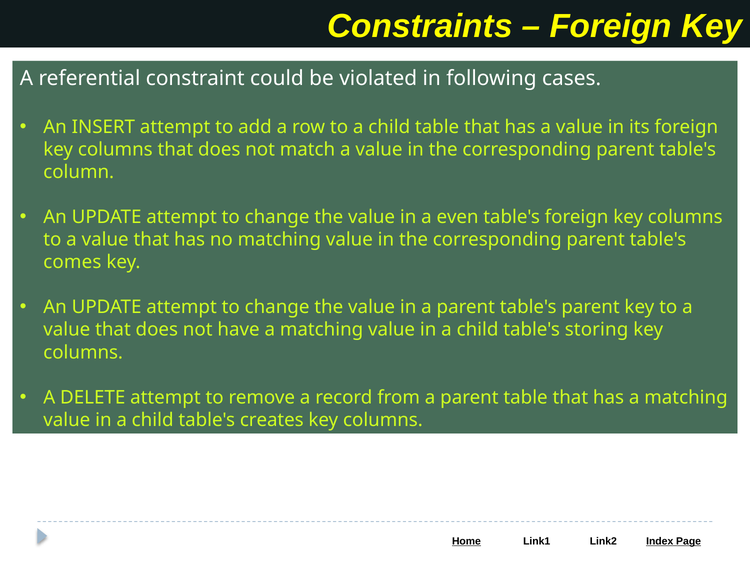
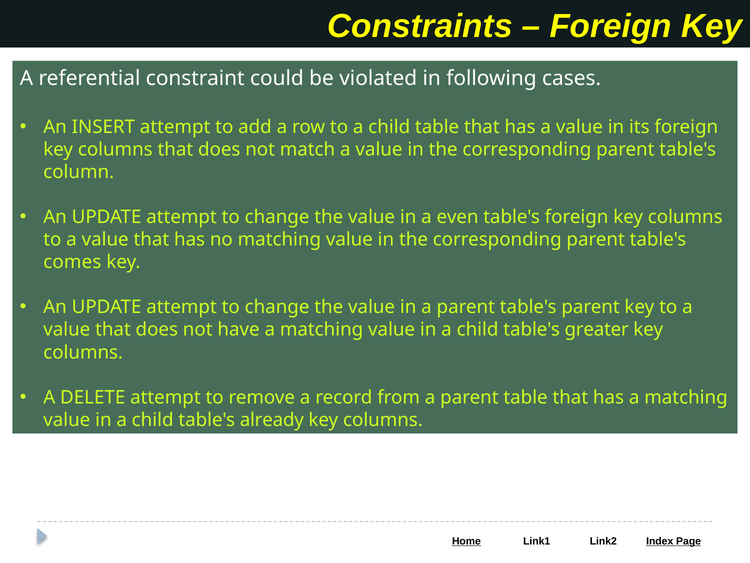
storing: storing -> greater (597, 330)
creates: creates -> already (272, 420)
